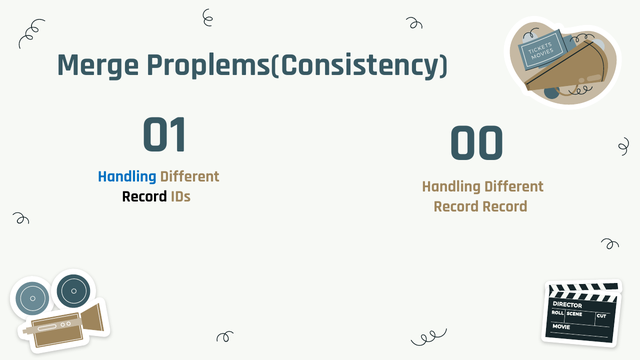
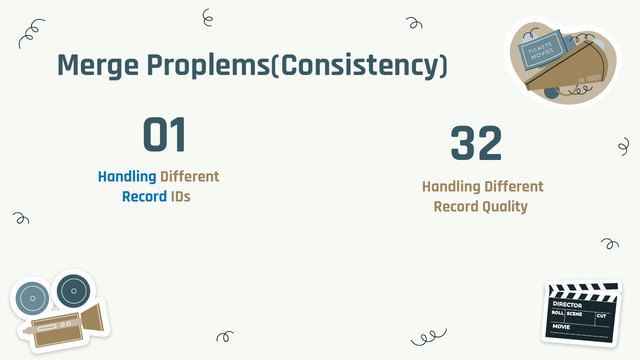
00: 00 -> 32 (477, 143)
Record colour: black -> blue (145, 197)
Record Record: Record -> Quality (505, 206)
